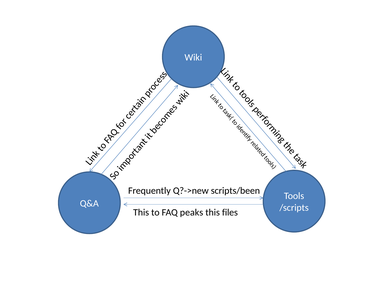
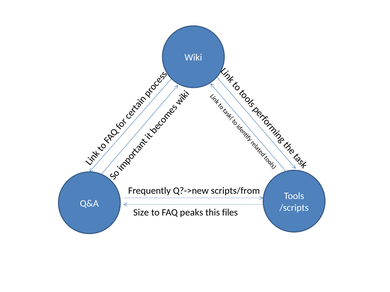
scripts/been: scripts/been -> scripts/from (235, 191)
This: This -> Size (141, 213)
